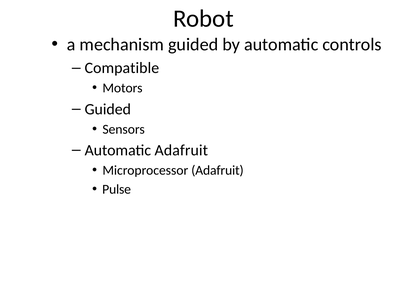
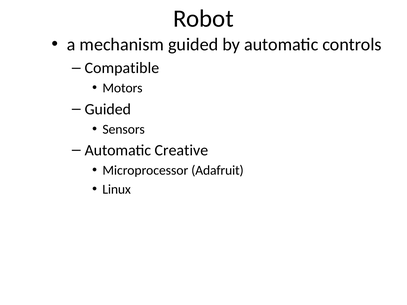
Automatic Adafruit: Adafruit -> Creative (181, 150)
Pulse: Pulse -> Linux (117, 190)
